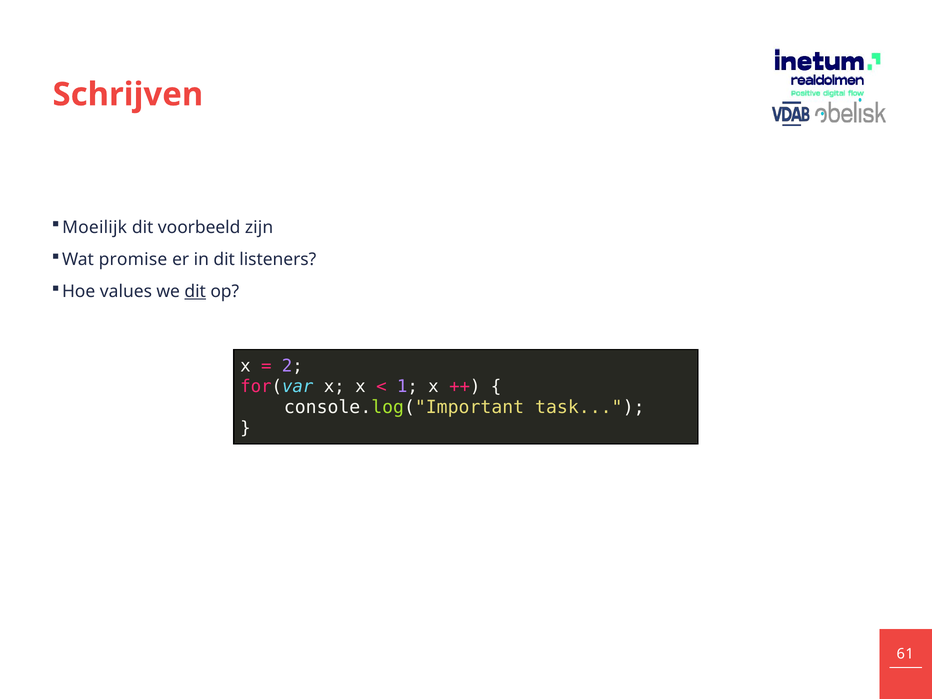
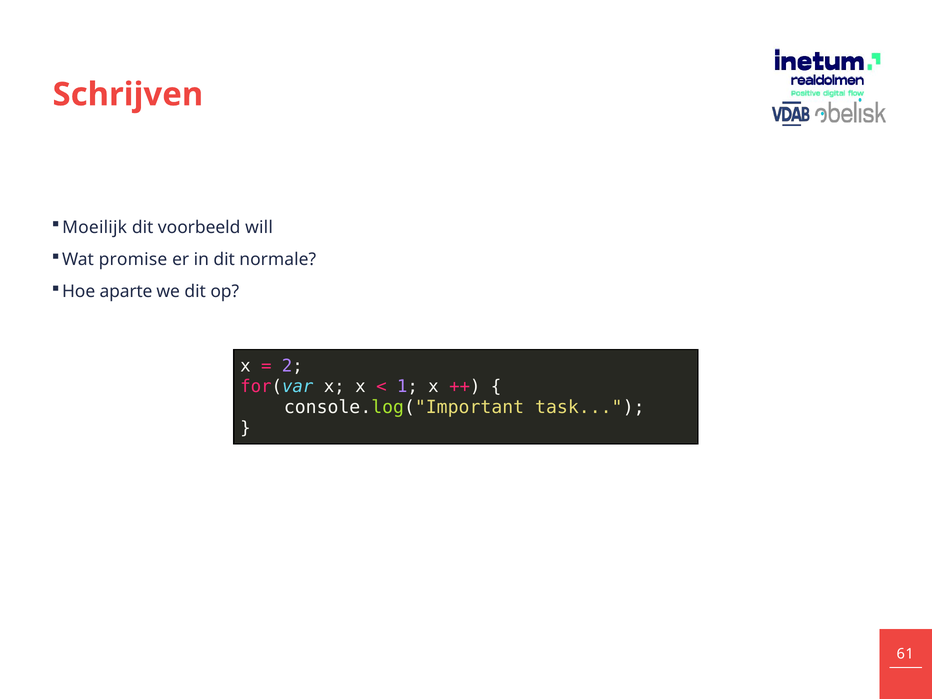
zijn: zijn -> will (259, 228)
listeners: listeners -> normale (278, 260)
values: values -> aparte (126, 292)
dit underline: present -> none (195, 292)
